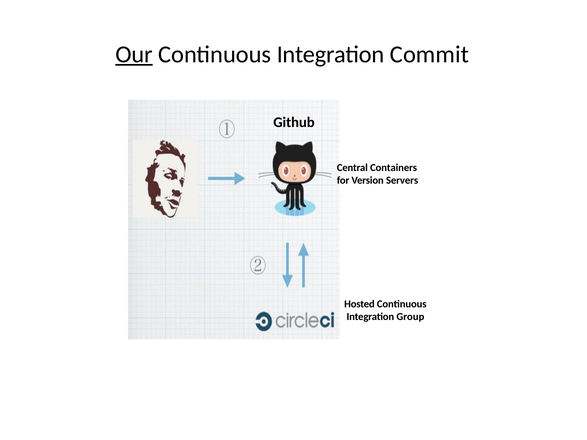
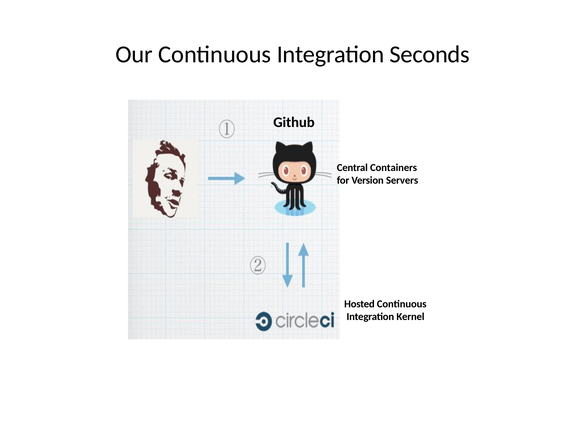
Our underline: present -> none (134, 54)
Commit: Commit -> Seconds (430, 54)
Group: Group -> Kernel (410, 317)
